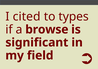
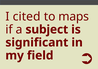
types: types -> maps (74, 16)
browse: browse -> subject (47, 29)
